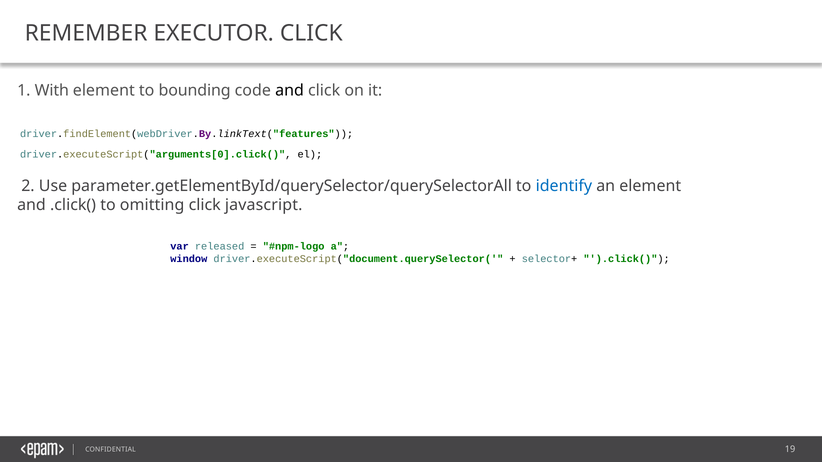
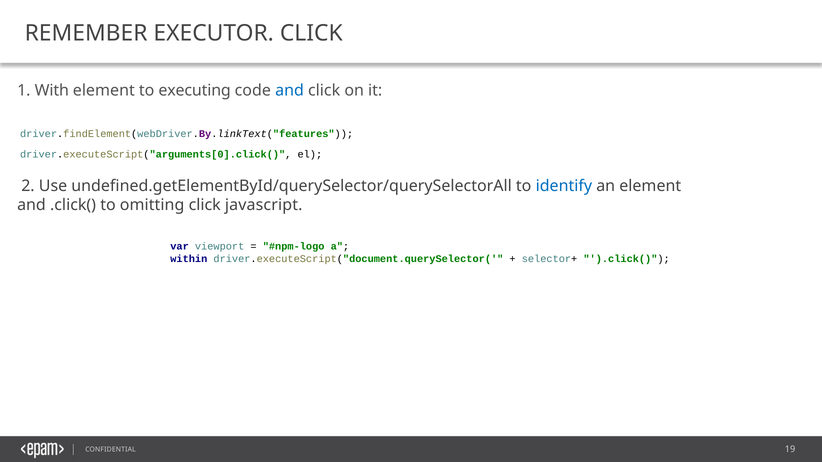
bounding: bounding -> executing (195, 91)
and colour: black -> blue (290, 91)
parameter.getElementById/querySelector/querySelectorAll: parameter.getElementById/querySelector/querySelectorAll -> undefined.getElementById/querySelector/querySelectorAll (292, 186)
released: released -> viewport (220, 247)
window: window -> within (189, 259)
